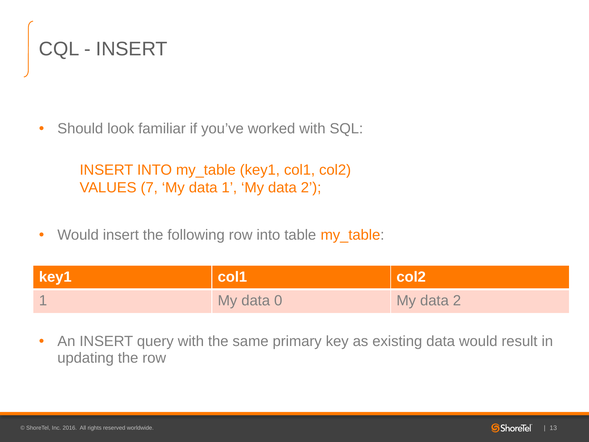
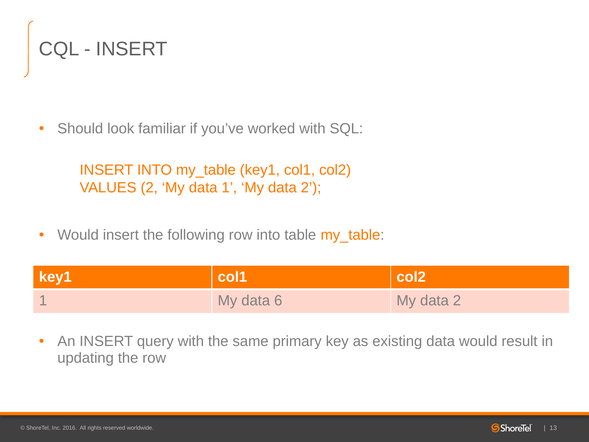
VALUES 7: 7 -> 2 (149, 188)
0: 0 -> 6 (278, 301)
